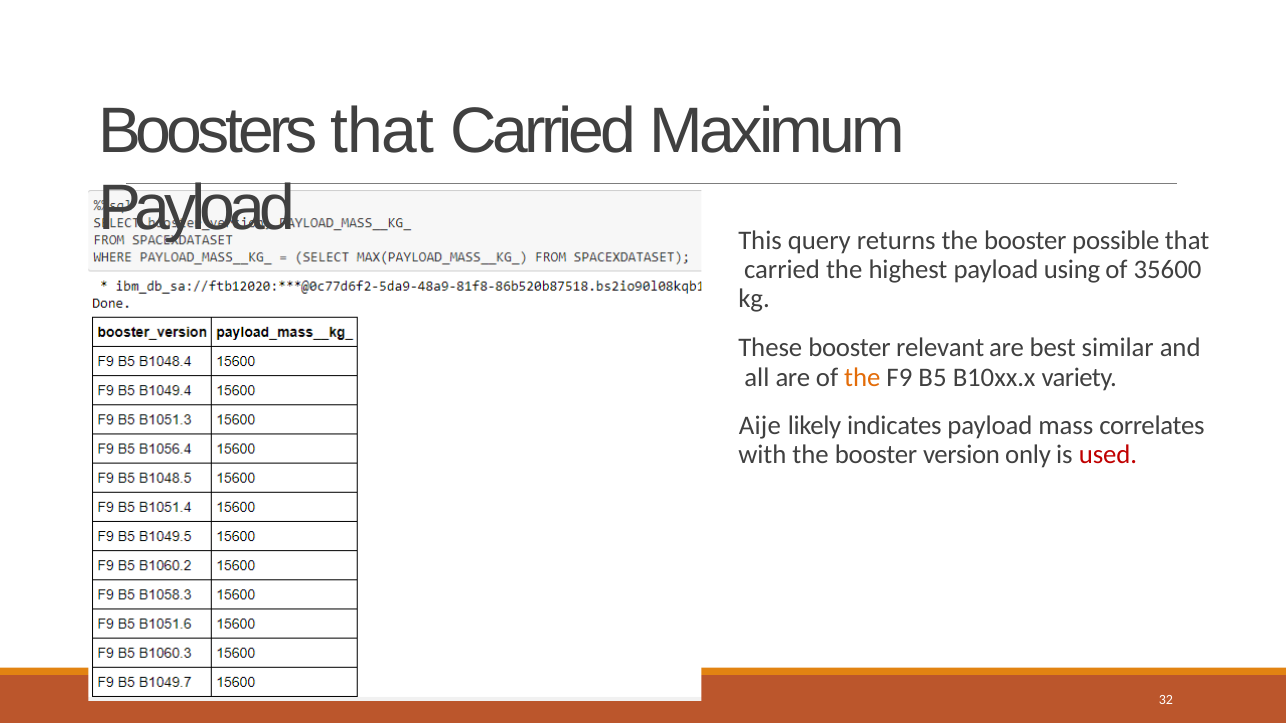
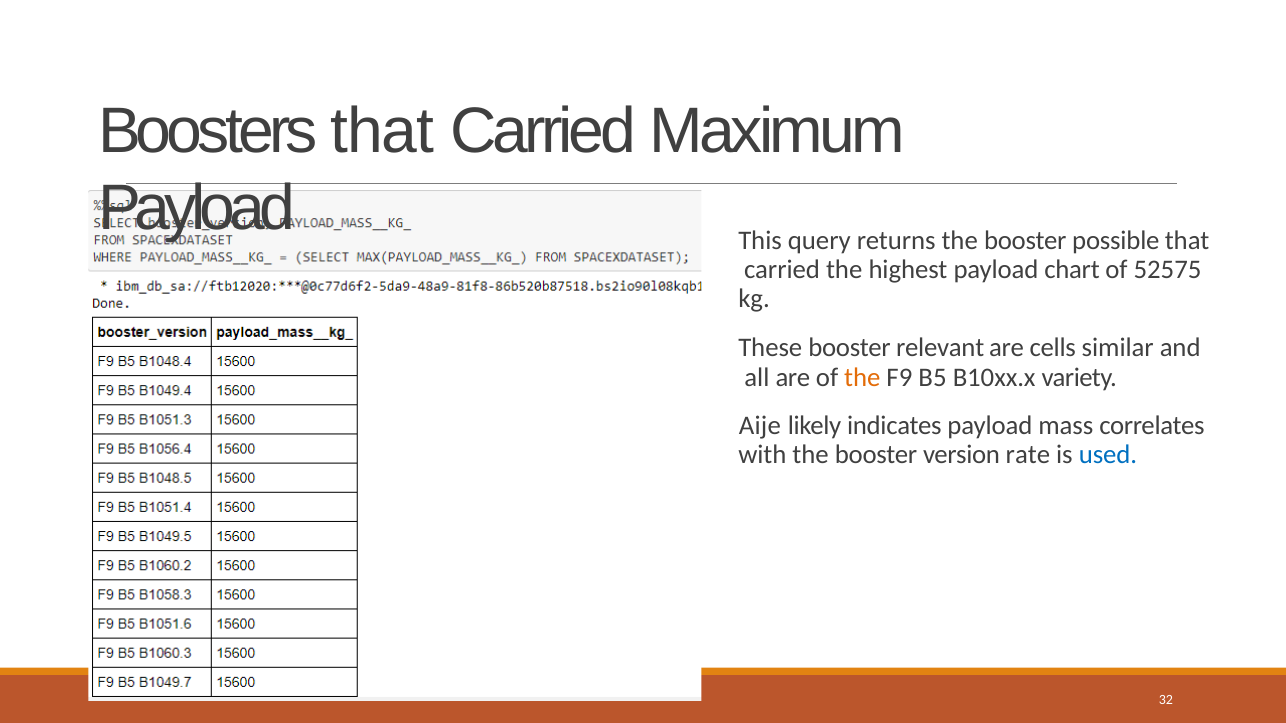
using: using -> chart (1072, 270)
35600: 35600 -> 52575 (1167, 270)
best: best -> cells (1053, 348)
only: only -> rate (1028, 455)
used colour: red -> blue (1108, 455)
